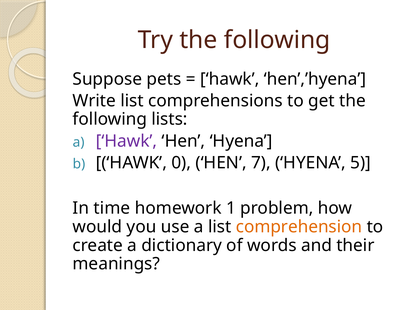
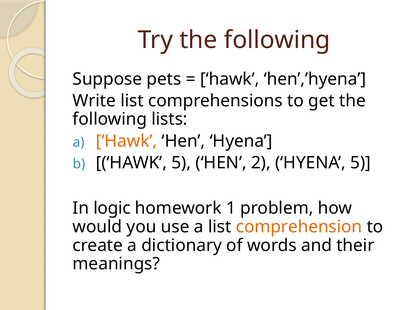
Hawk colour: purple -> orange (127, 141)
HAWK 0: 0 -> 5 (181, 163)
7: 7 -> 2 (261, 163)
time: time -> logic (112, 208)
